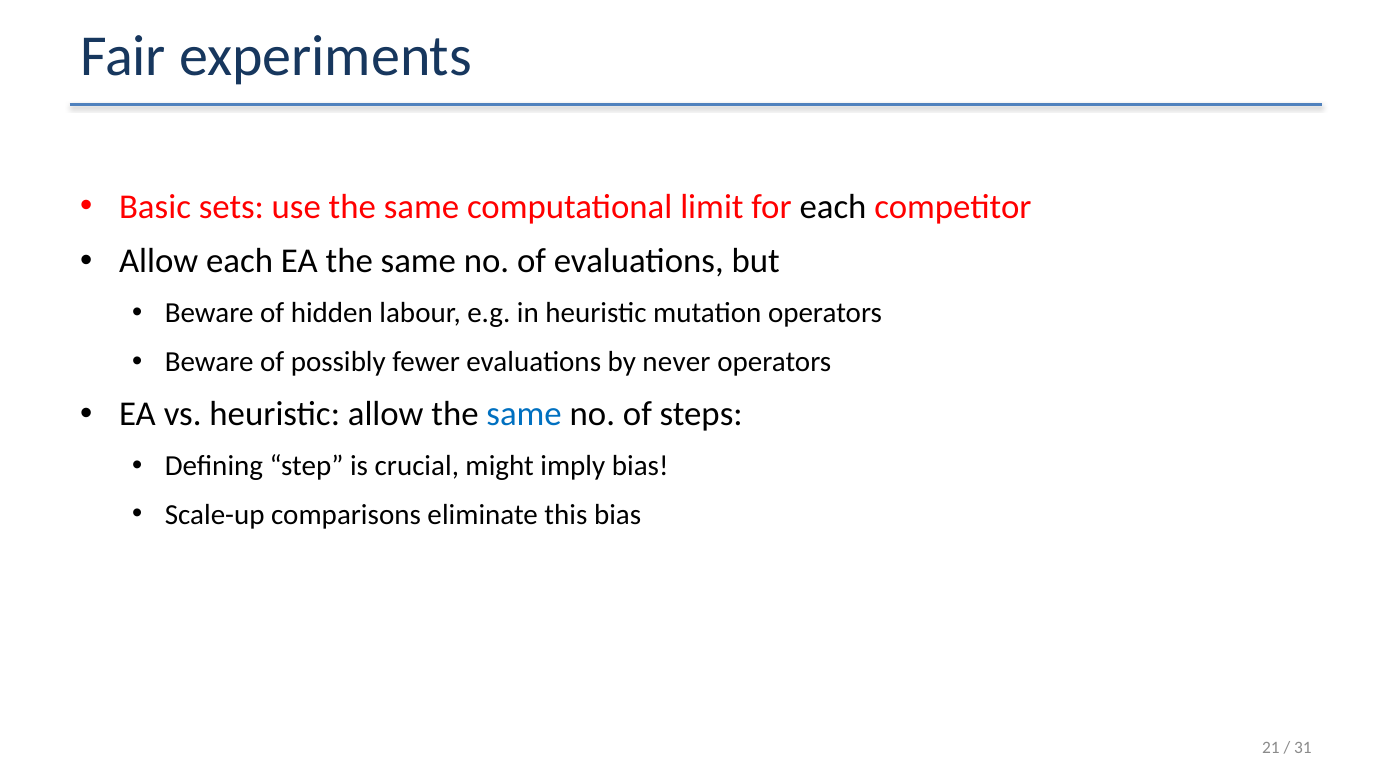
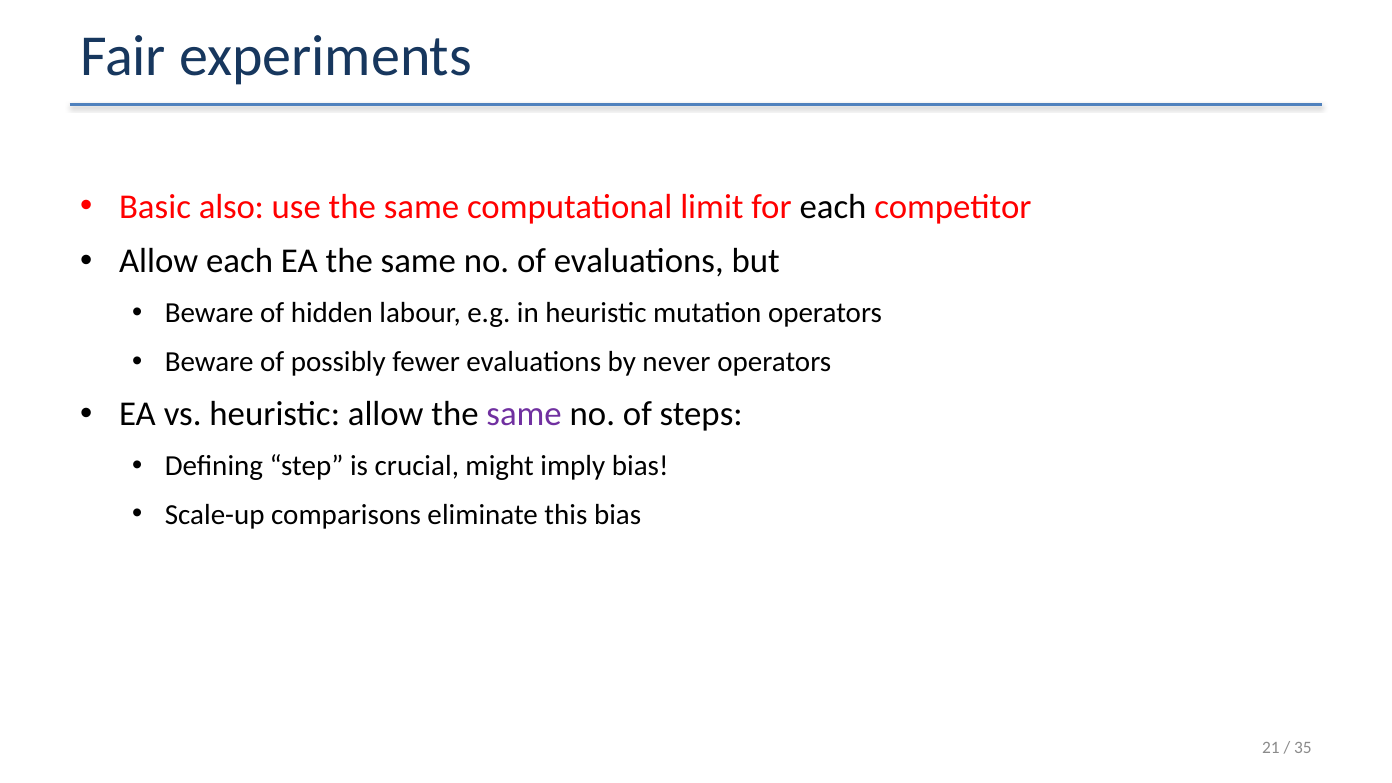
sets: sets -> also (231, 207)
same colour: blue -> purple (524, 414)
31: 31 -> 35 (1303, 748)
